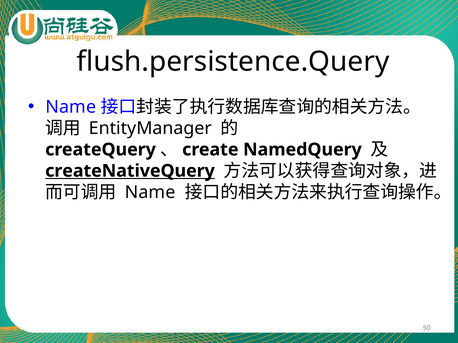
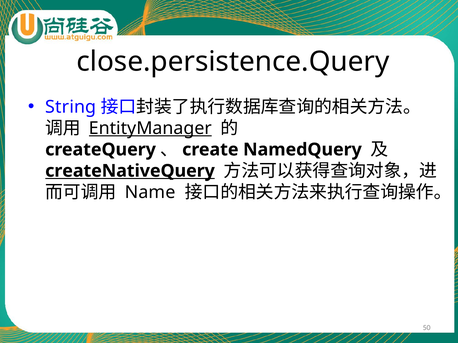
flush.persistence.Query: flush.persistence.Query -> close.persistence.Query (233, 62)
Name: Name -> String (71, 107)
EntityManager underline: none -> present (150, 128)
